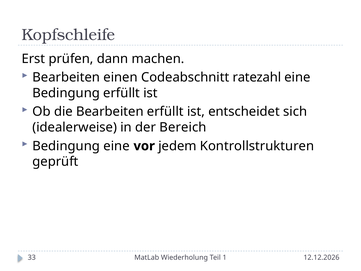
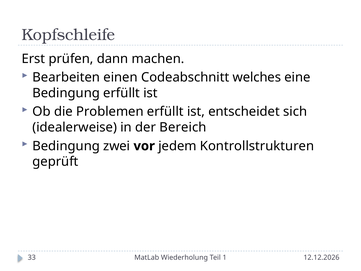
ratezahl: ratezahl -> welches (257, 77)
die Bearbeiten: Bearbeiten -> Problemen (110, 112)
Bedingung eine: eine -> zwei (117, 146)
